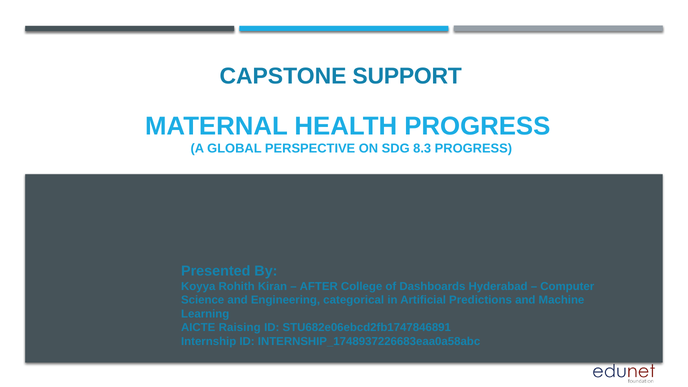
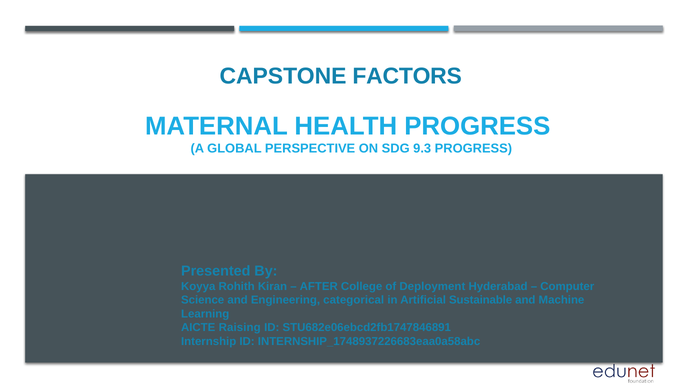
SUPPORT: SUPPORT -> FACTORS (407, 76)
8.3: 8.3 -> 9.3 (422, 149)
Dashboards: Dashboards -> Deployment (432, 286)
Predictions: Predictions -> Sustainable (481, 300)
